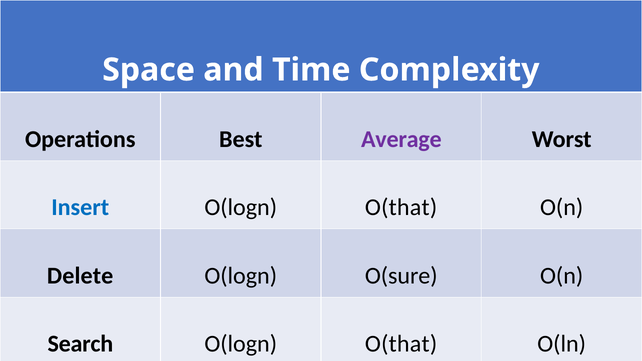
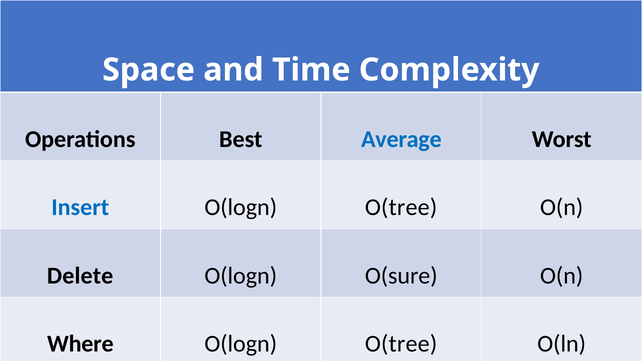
Average colour: purple -> blue (401, 139)
O(that: O(that -> O(tree (401, 207)
Search: Search -> Where (80, 344)
O(that: O(that -> O(tree (401, 344)
